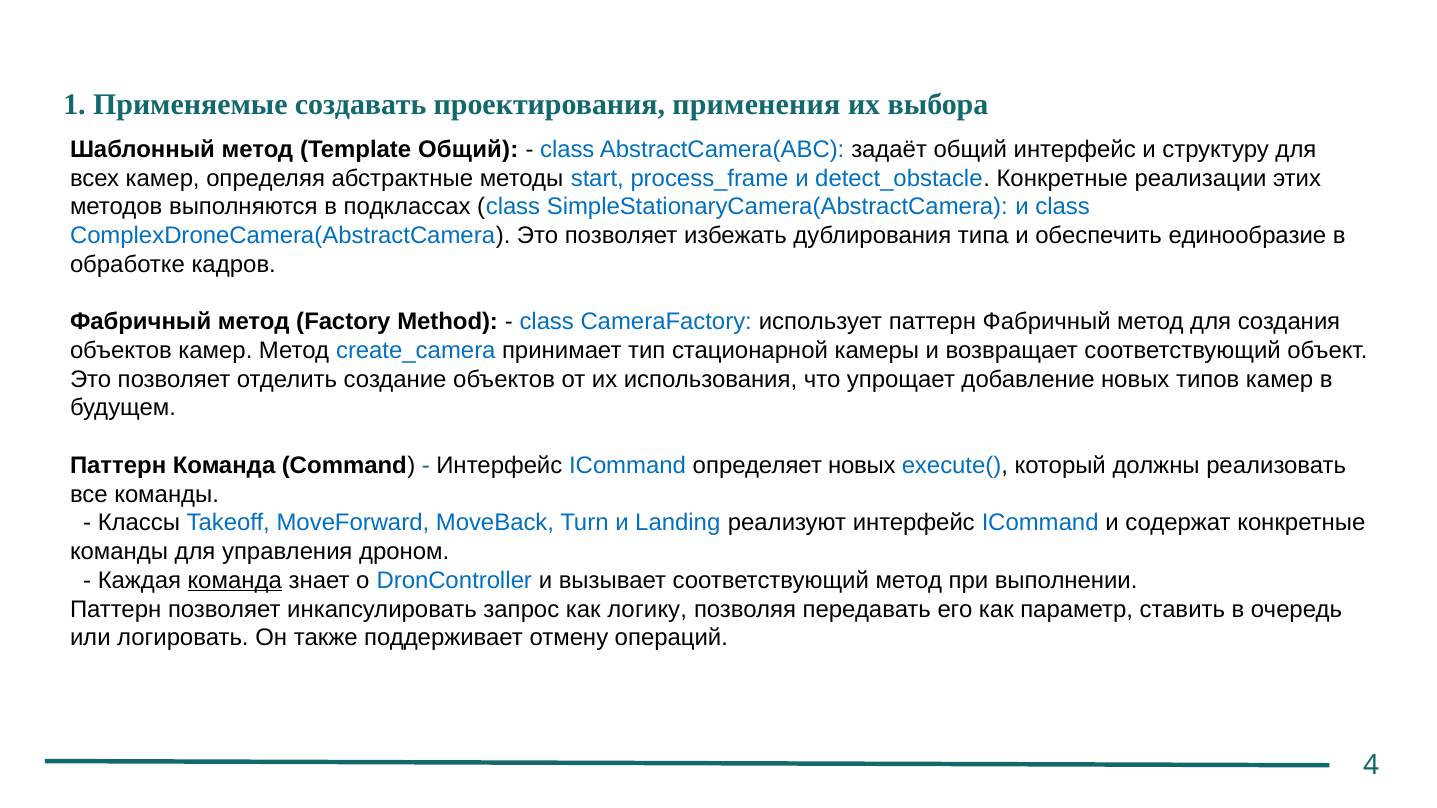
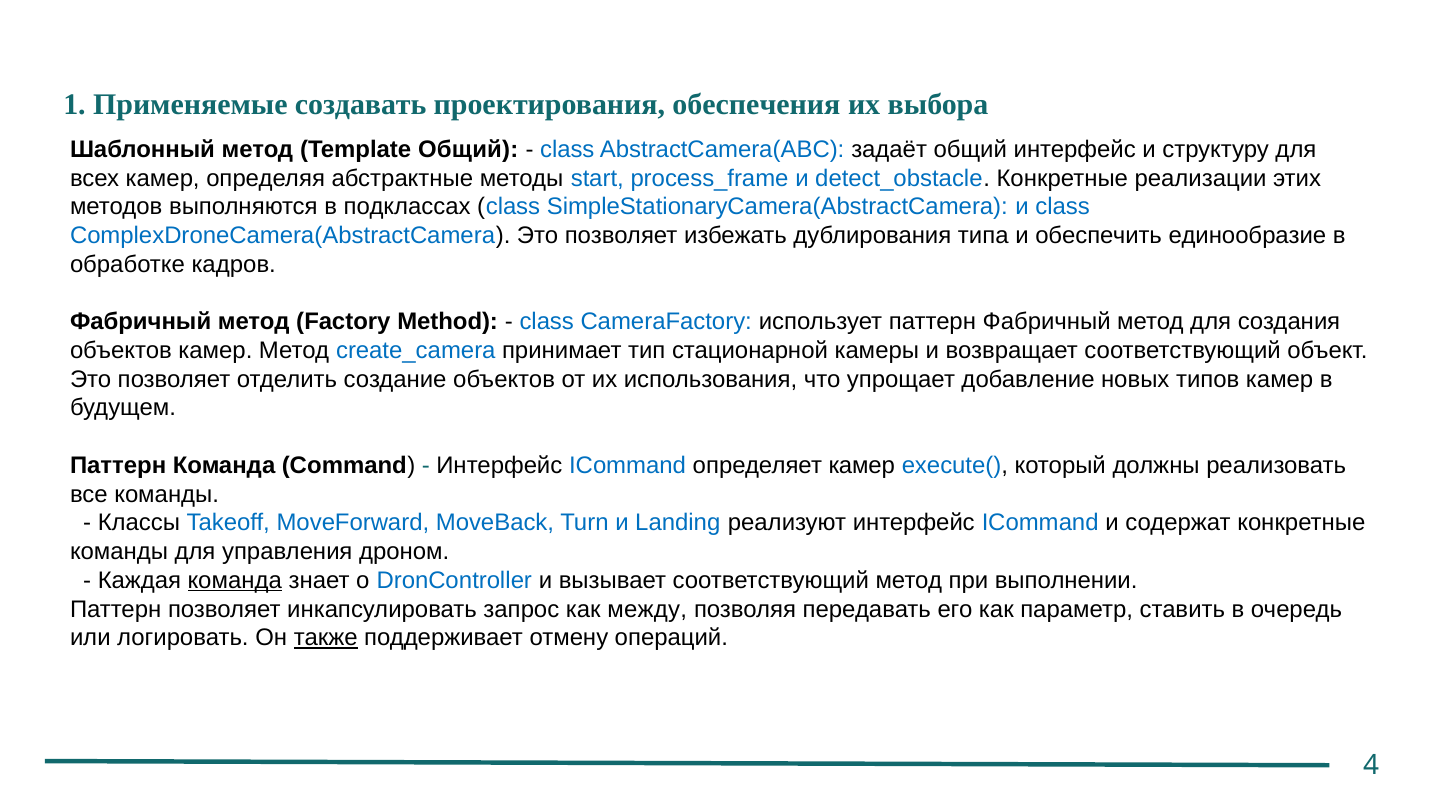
применения: применения -> обеспечения (756, 104)
определяет новых: новых -> камер (862, 466)
логику: логику -> между (647, 609)
также underline: none -> present (326, 638)
